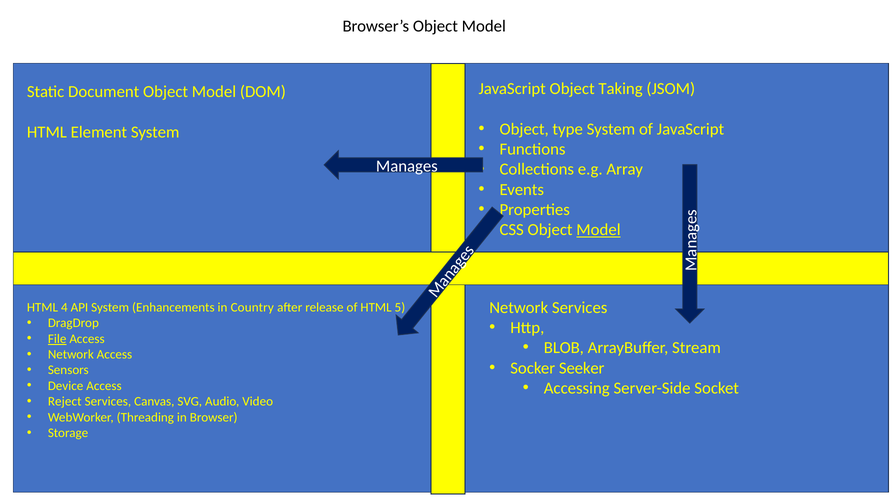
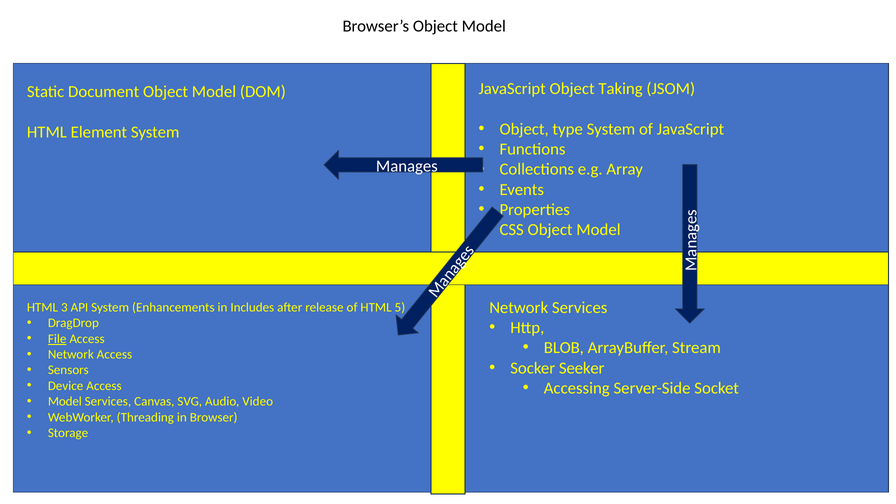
Model underline: present -> none (598, 230)
4: 4 -> 3 (64, 307)
Country: Country -> Includes (252, 307)
Reject: Reject -> Model (65, 402)
